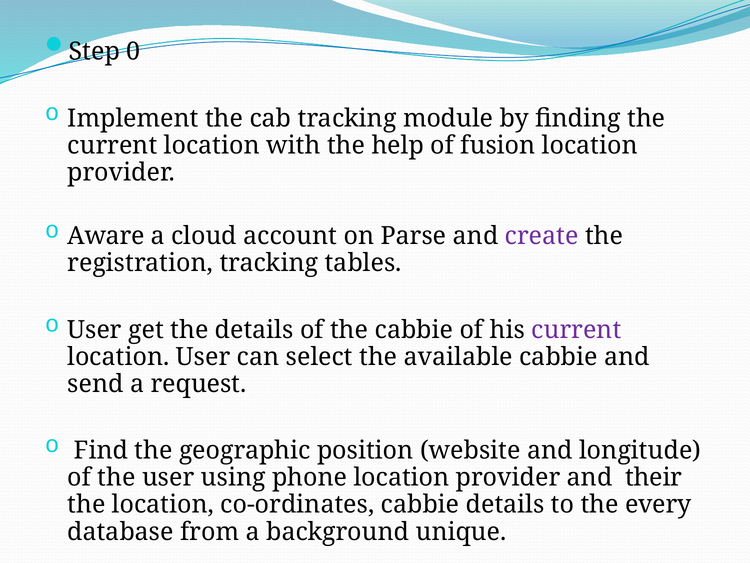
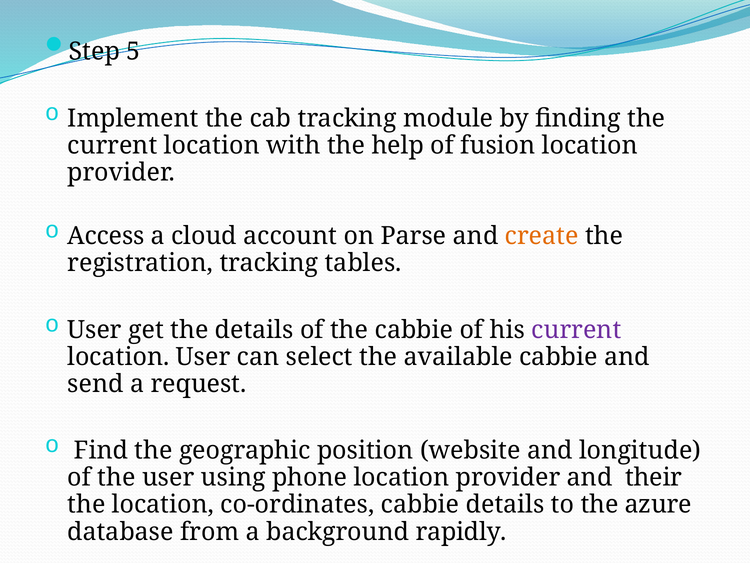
0: 0 -> 5 (133, 52)
Aware: Aware -> Access (106, 236)
create colour: purple -> orange (542, 236)
every: every -> azure (658, 504)
unique: unique -> rapidly (461, 531)
